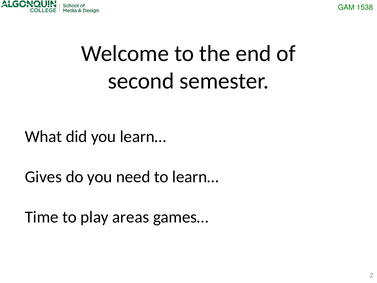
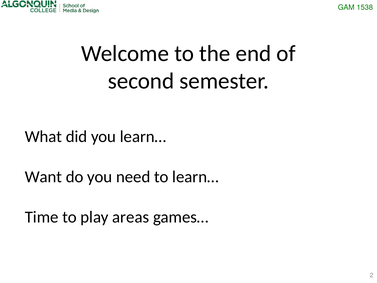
Gives: Gives -> Want (43, 177)
